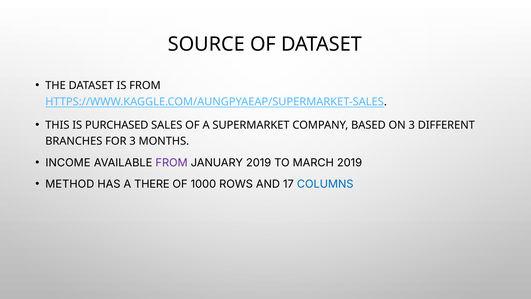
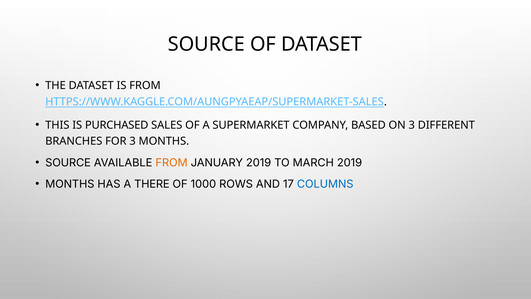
INCOME: INCOME -> SOURCE (68, 163)
FROM colour: purple -> orange (172, 163)
METHOD: METHOD -> MONTHS (70, 184)
